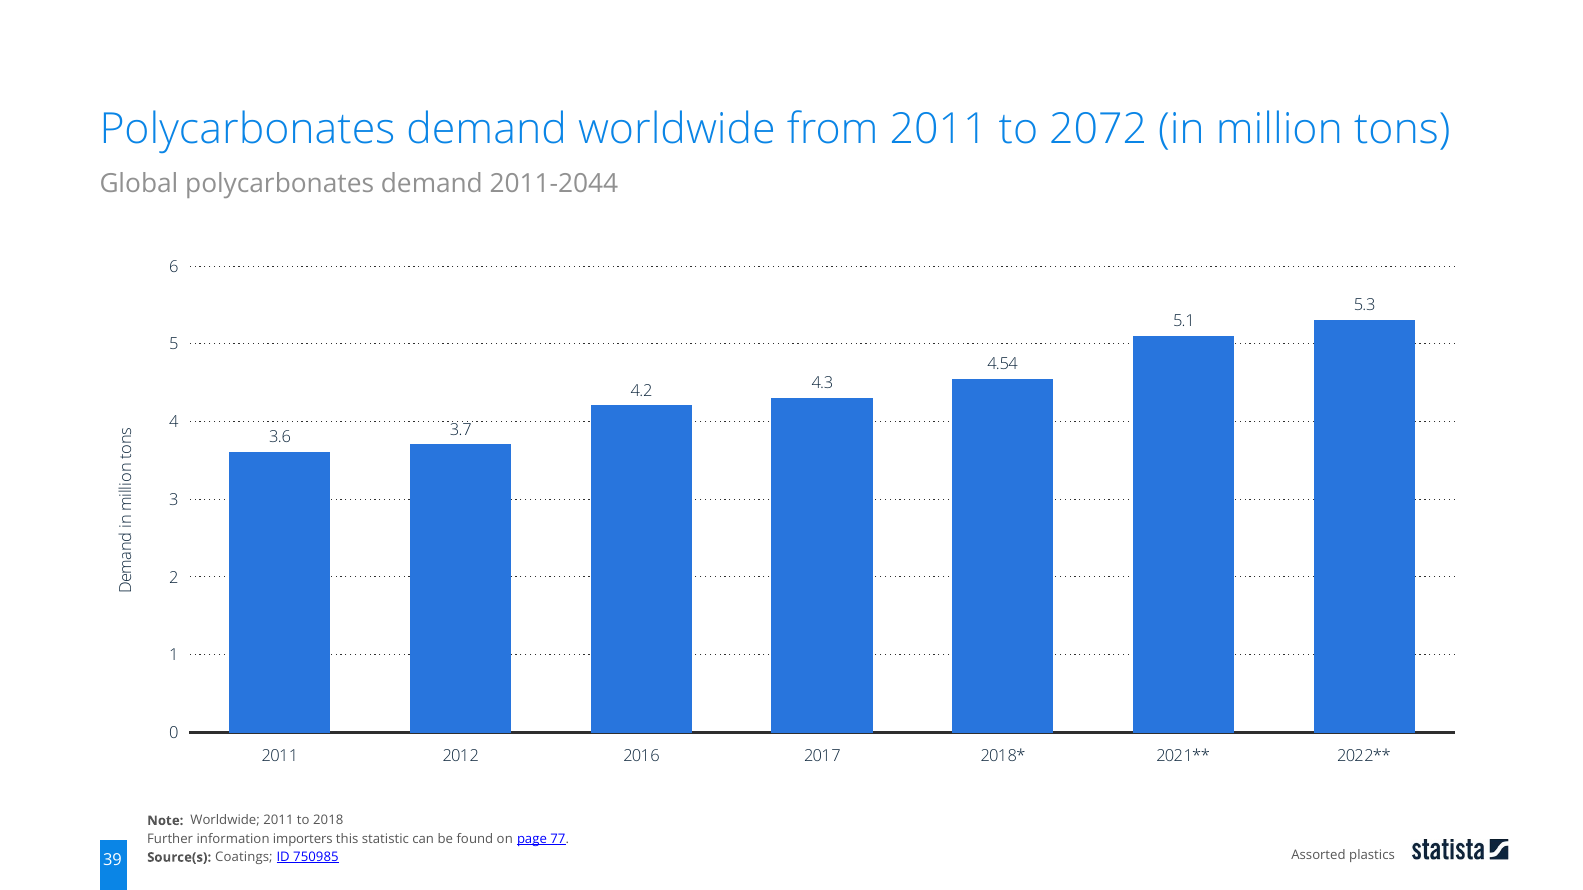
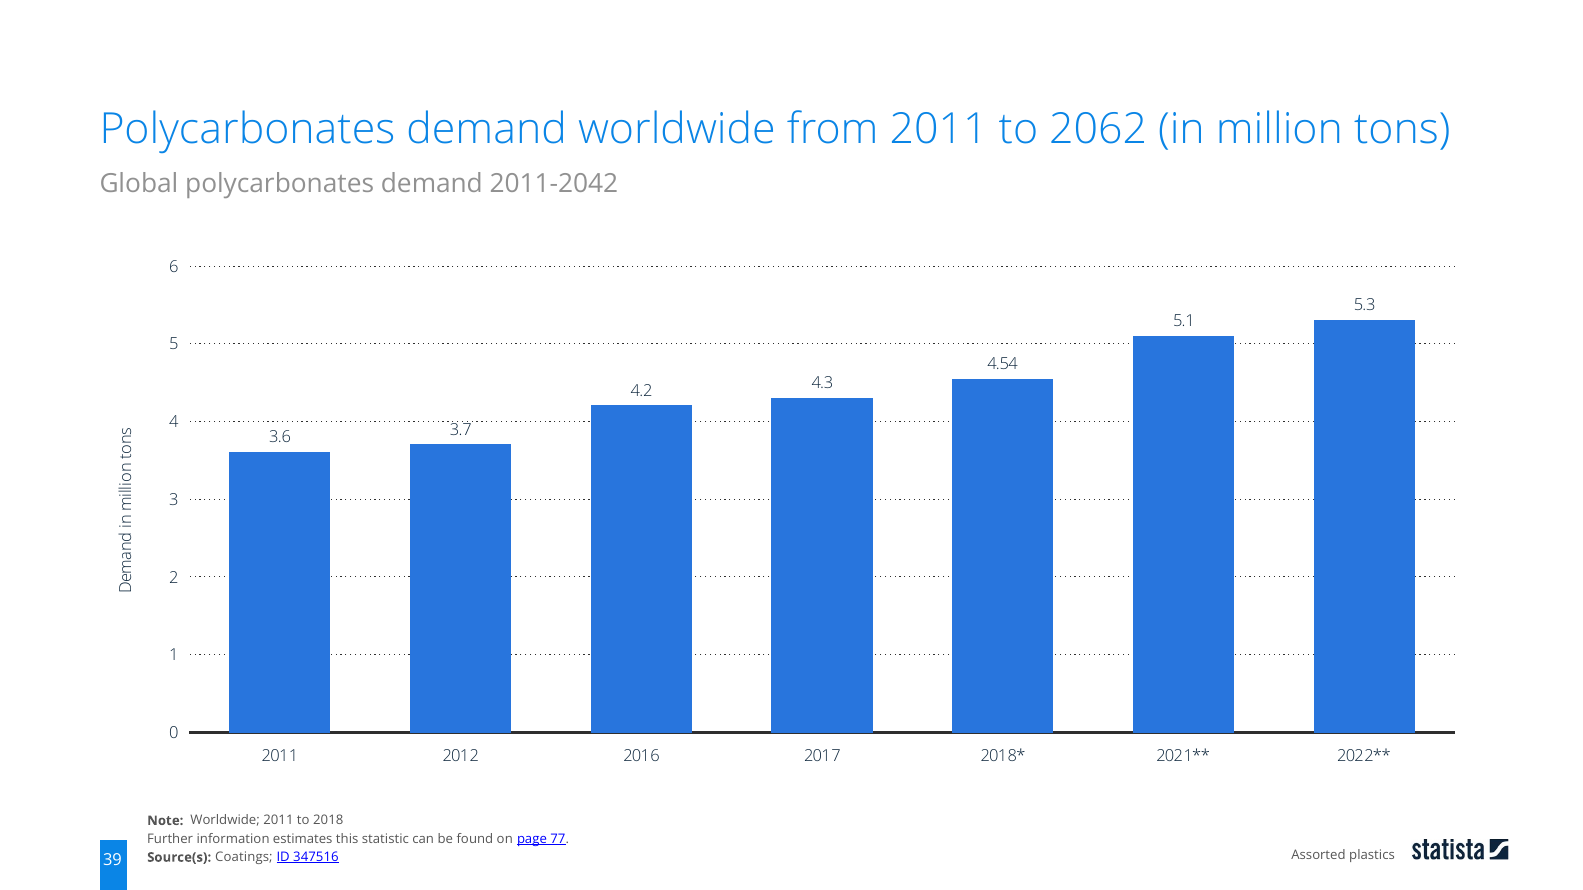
2072: 2072 -> 2062 (1098, 129)
2011-2044: 2011-2044 -> 2011-2042 (554, 184)
importers: importers -> estimates (303, 840)
750985: 750985 -> 347516 (316, 858)
